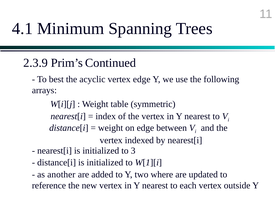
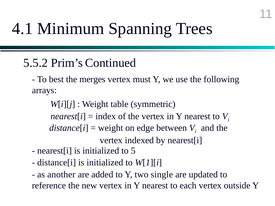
2.3.9: 2.3.9 -> 5.5.2 (36, 63)
acyclic: acyclic -> merges (92, 79)
vertex edge: edge -> must (142, 79)
3: 3 -> 5 (133, 151)
where: where -> single (162, 175)
